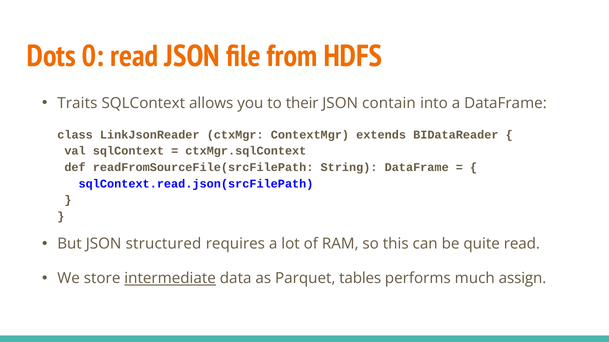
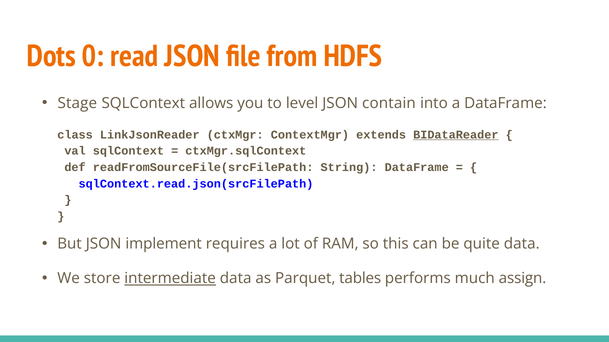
Traits: Traits -> Stage (77, 103)
their: their -> level (302, 103)
BIDataReader underline: none -> present (456, 135)
structured: structured -> implement (164, 244)
quite read: read -> data (522, 244)
